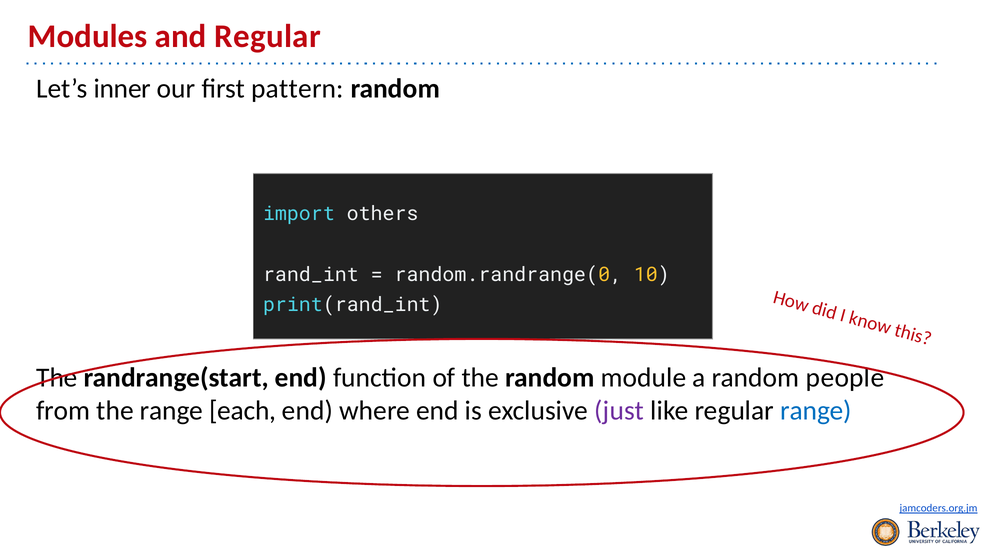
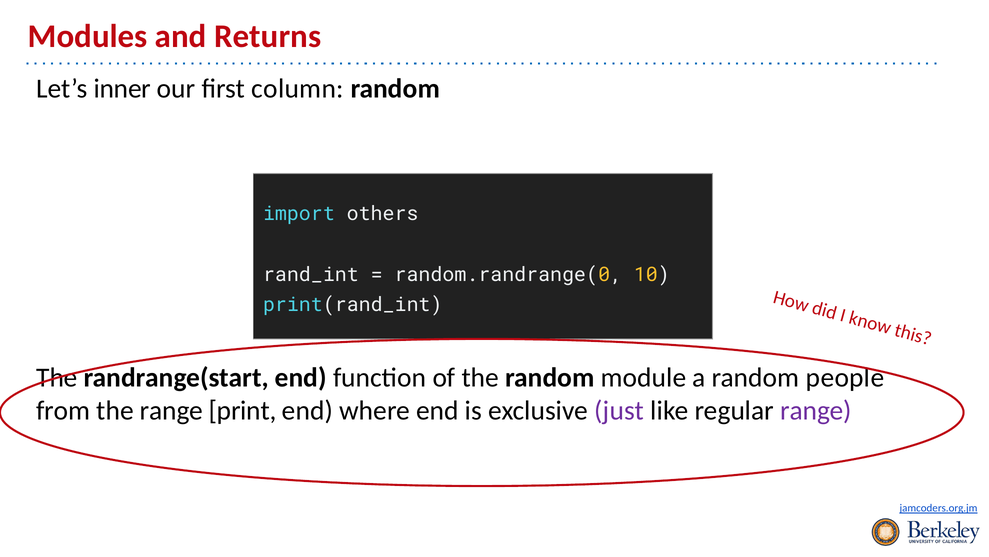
and Regular: Regular -> Returns (268, 36)
pattern: pattern -> column (298, 89)
each: each -> print (243, 410)
range colour: blue -> purple (816, 410)
